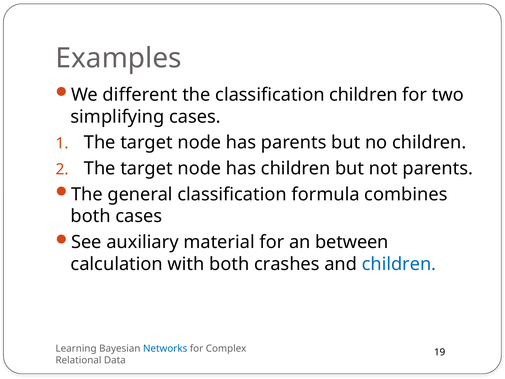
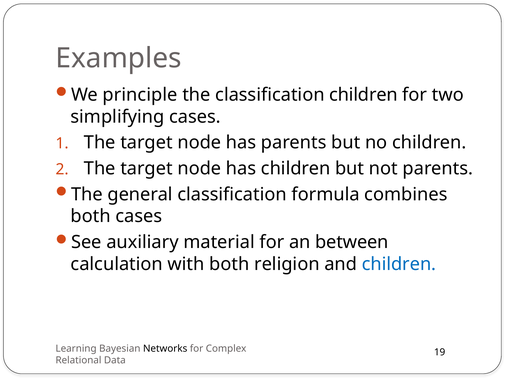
different: different -> principle (140, 95)
crashes: crashes -> religion (287, 264)
Networks colour: blue -> black (165, 348)
